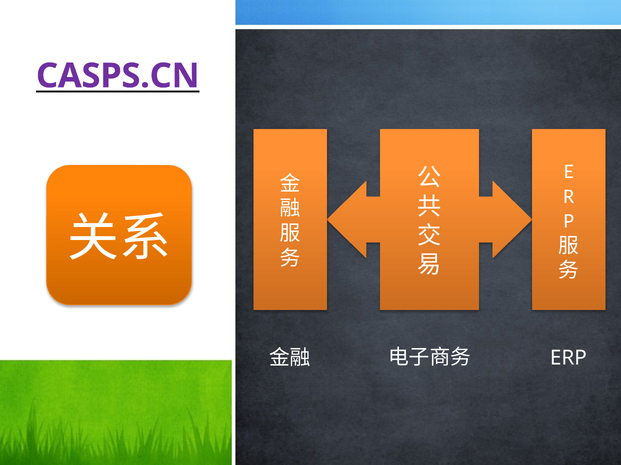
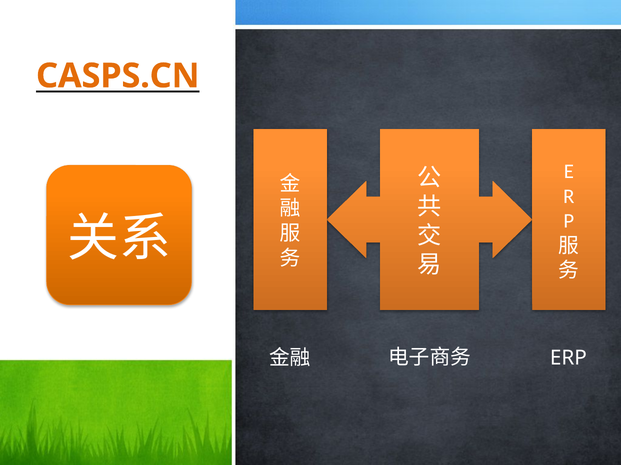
CASPS.CN colour: purple -> orange (118, 76)
